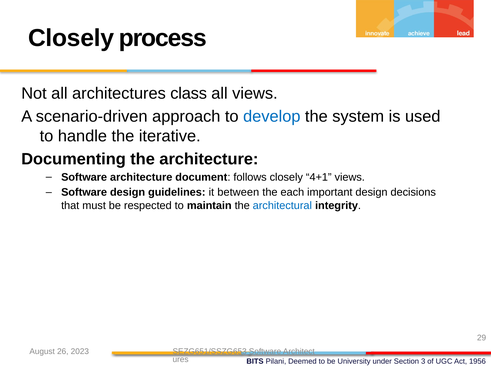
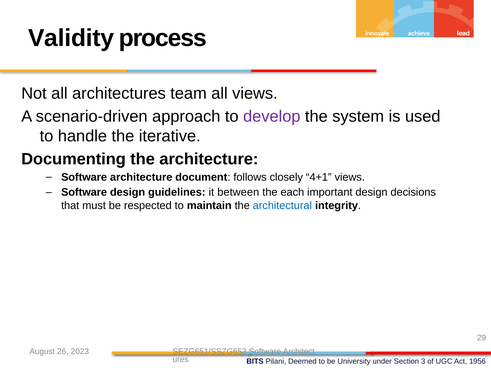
Closely: Closely -> Validity (71, 38)
class: class -> team (189, 94)
develop colour: blue -> purple (272, 117)
